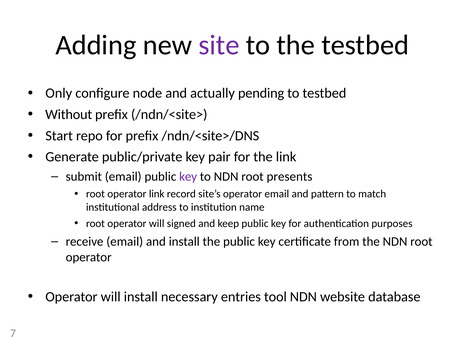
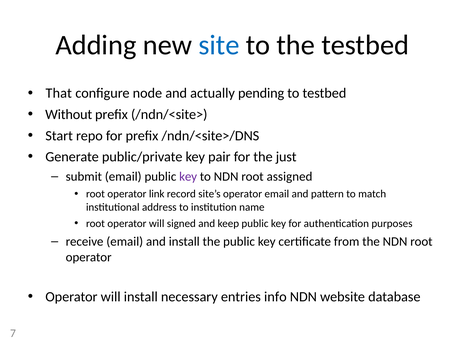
site colour: purple -> blue (219, 45)
Only: Only -> That (59, 93)
the link: link -> just (286, 157)
presents: presents -> assigned (290, 177)
tool: tool -> info (275, 297)
